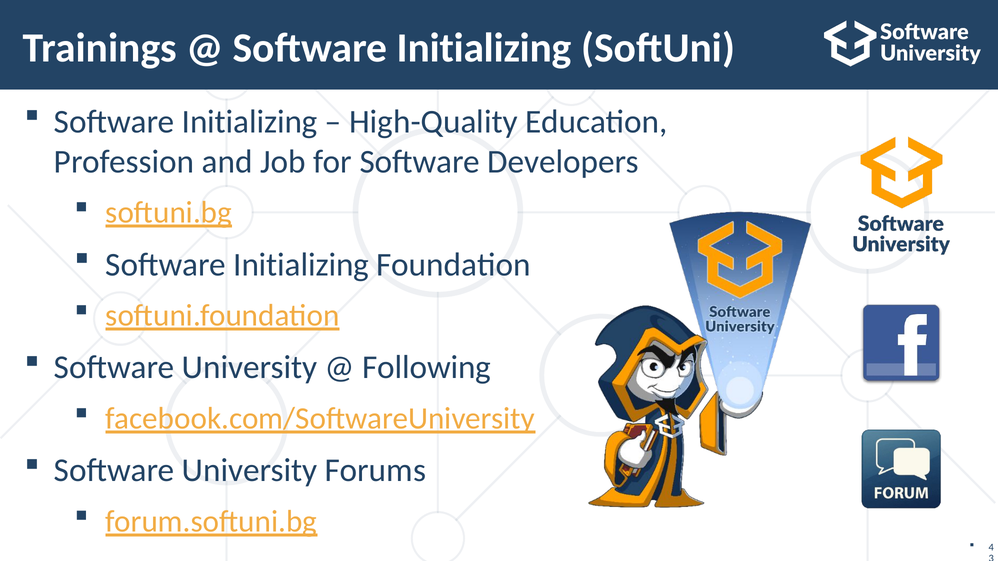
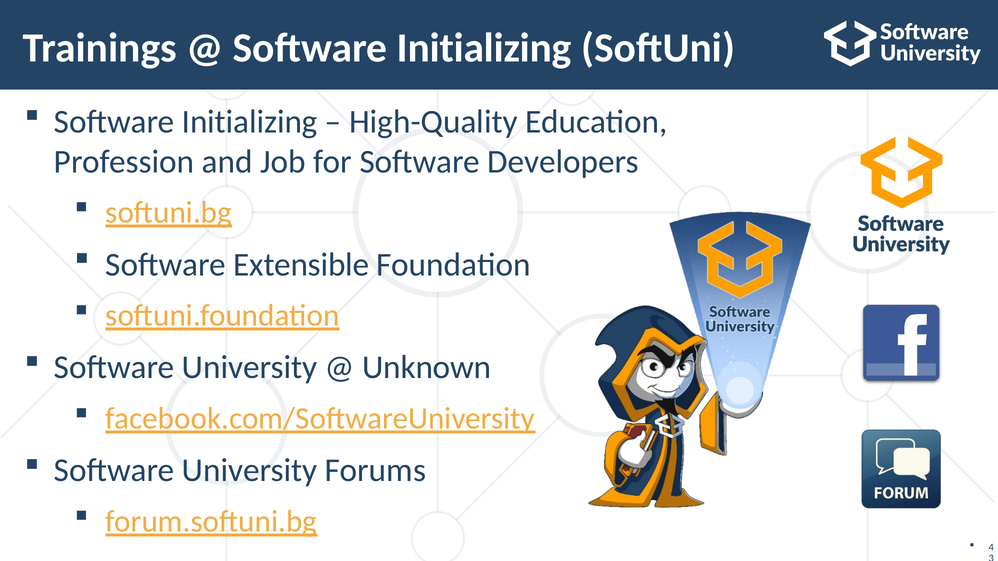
Initializing: Initializing -> Extensible (301, 265)
Following: Following -> Unknown (427, 368)
